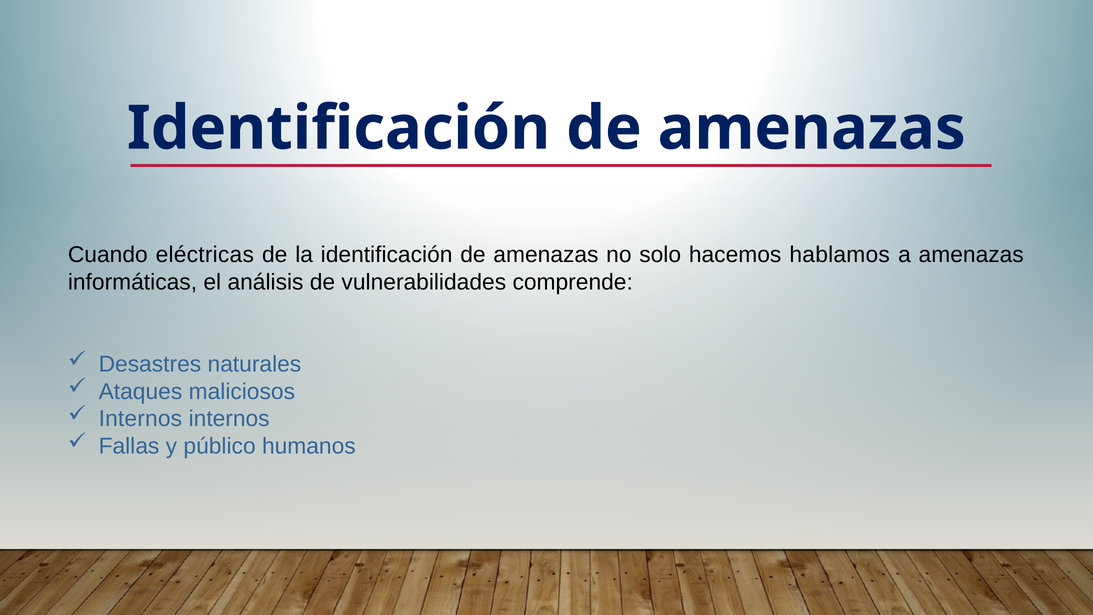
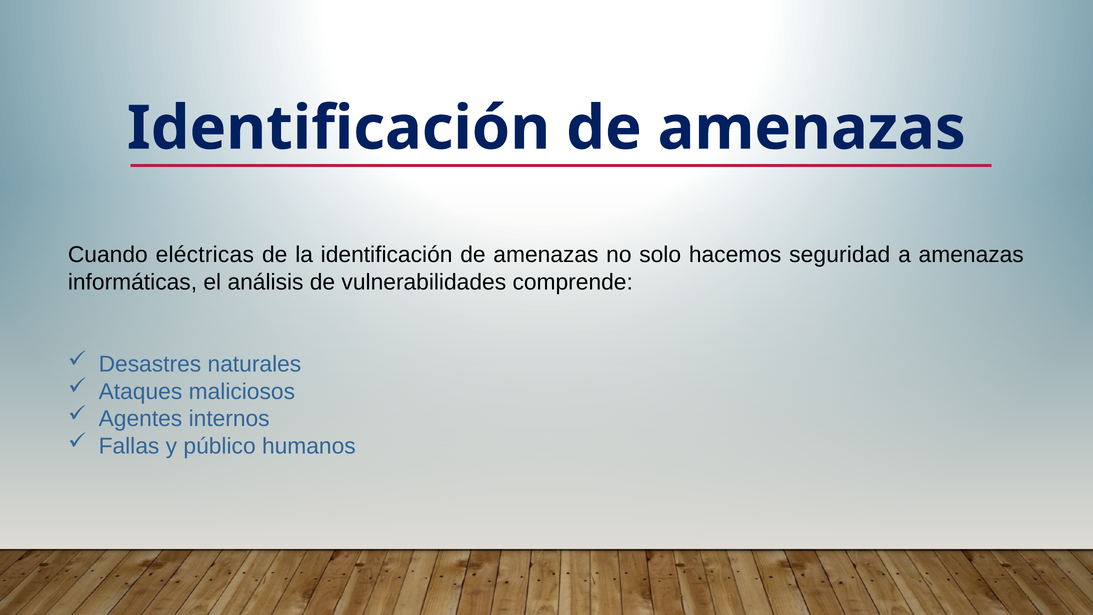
hablamos: hablamos -> seguridad (840, 255)
Internos: Internos -> Agentes (140, 419)
